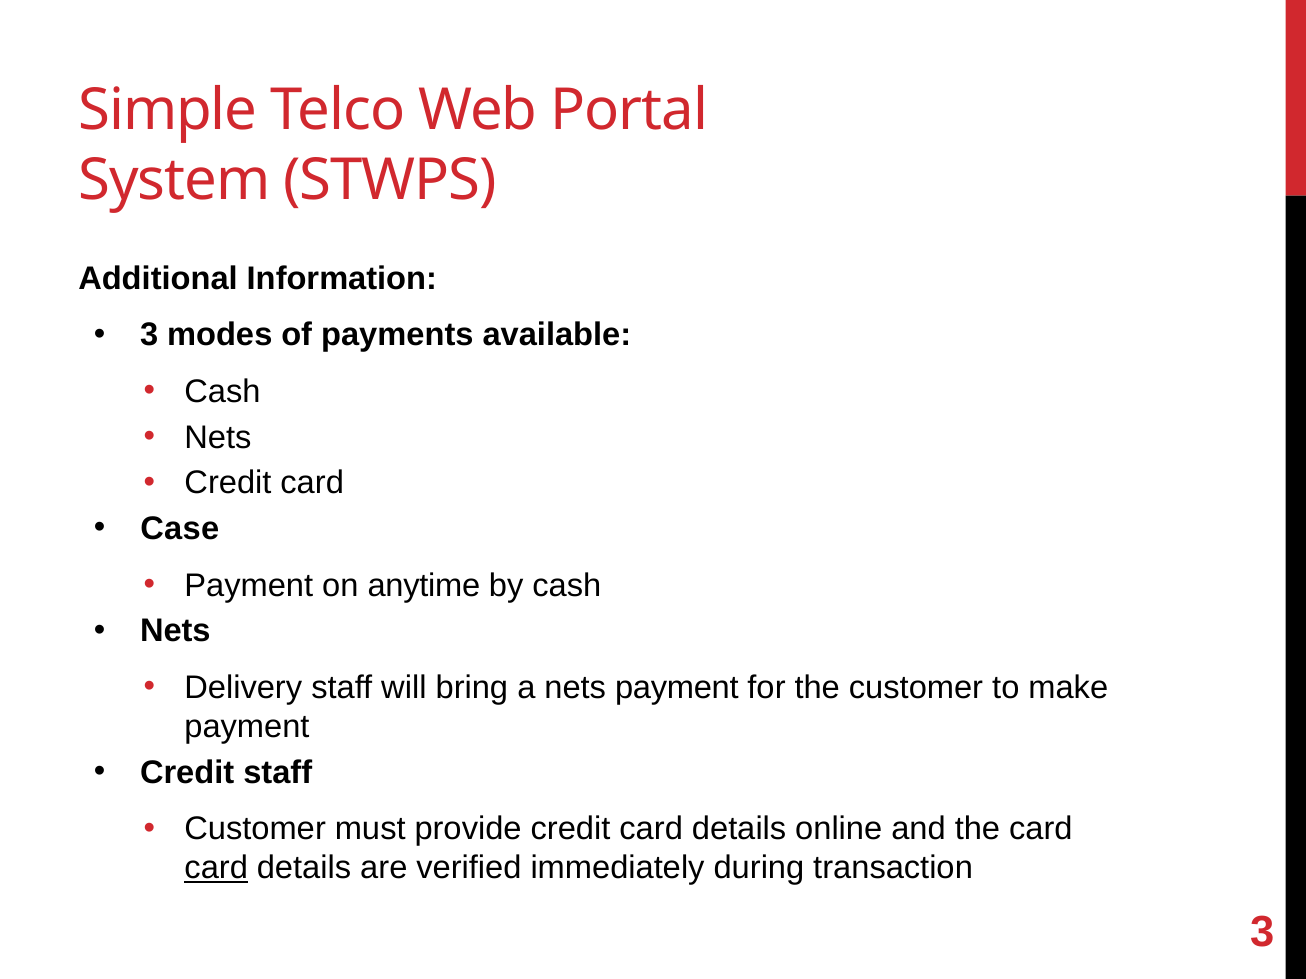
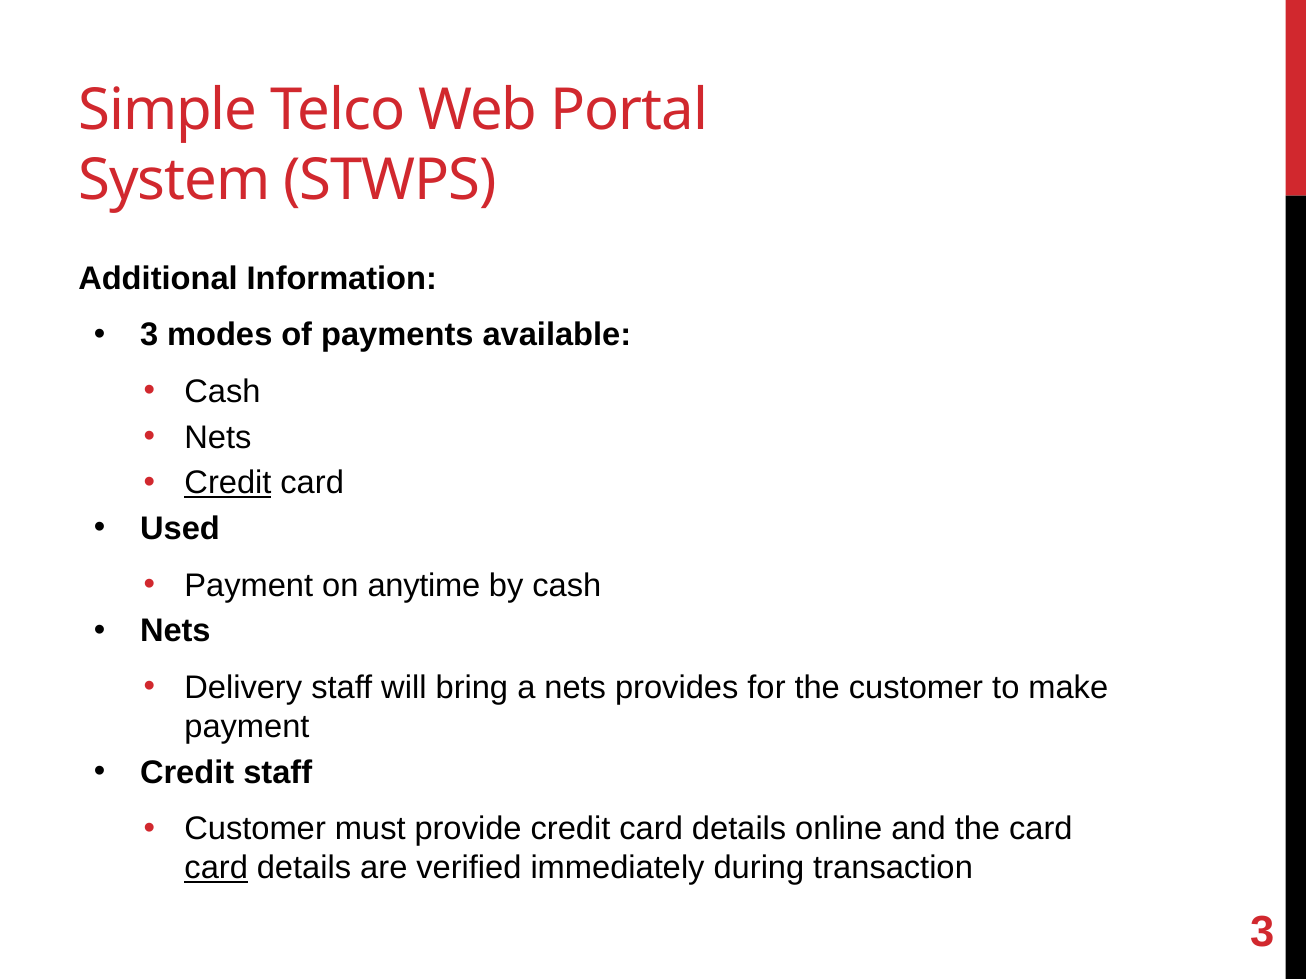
Credit underline: none -> present (228, 483)
Case: Case -> Used (180, 529)
nets payment: payment -> provides (677, 688)
